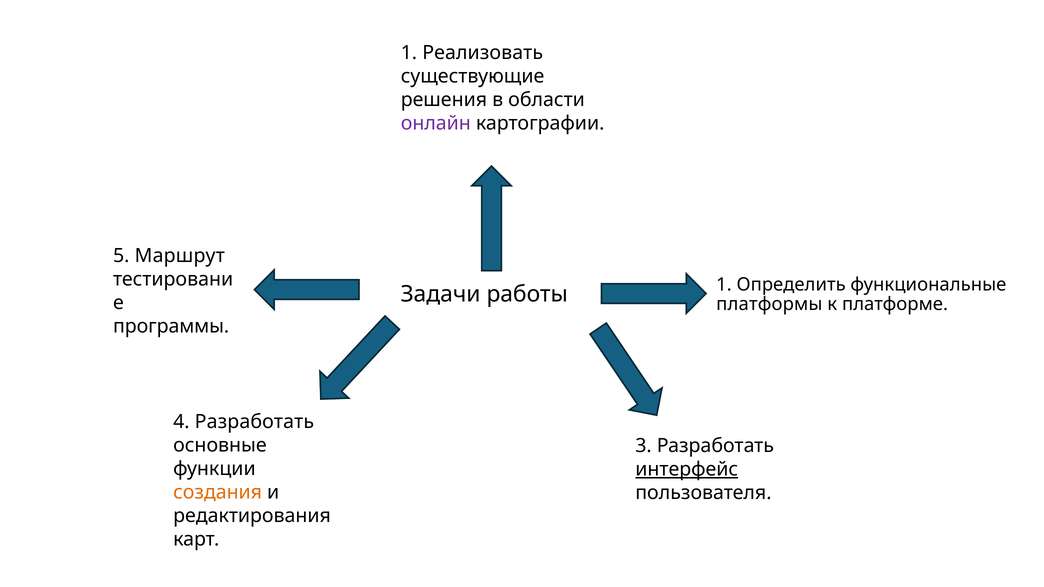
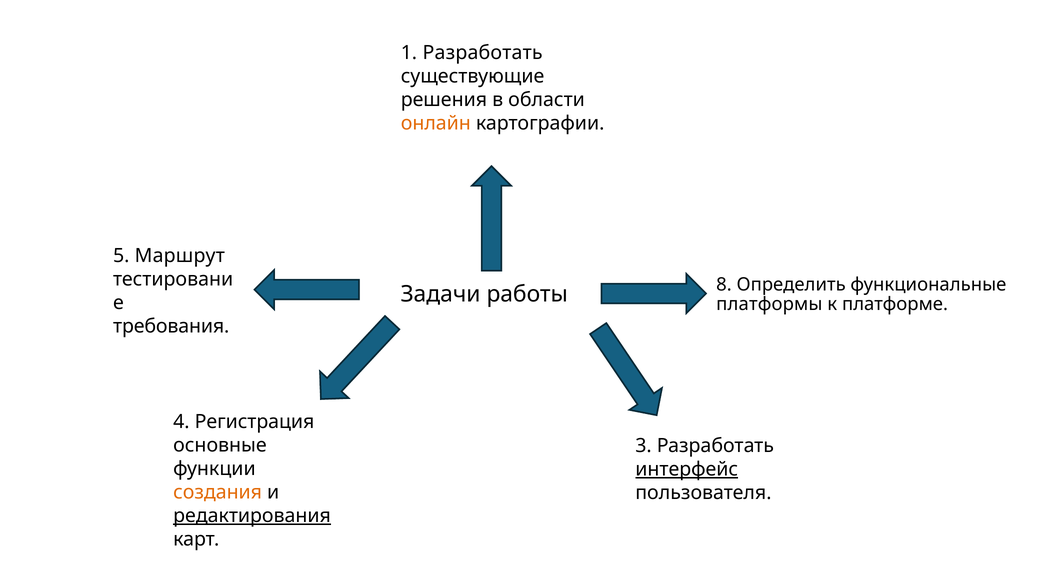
1 Реализовать: Реализовать -> Разработать (483, 53)
онлайн colour: purple -> orange (436, 123)
работы 1: 1 -> 8 (724, 285)
программы: программы -> требования (171, 327)
4 Разработать: Разработать -> Регистрация (255, 422)
редактирования underline: none -> present (252, 516)
